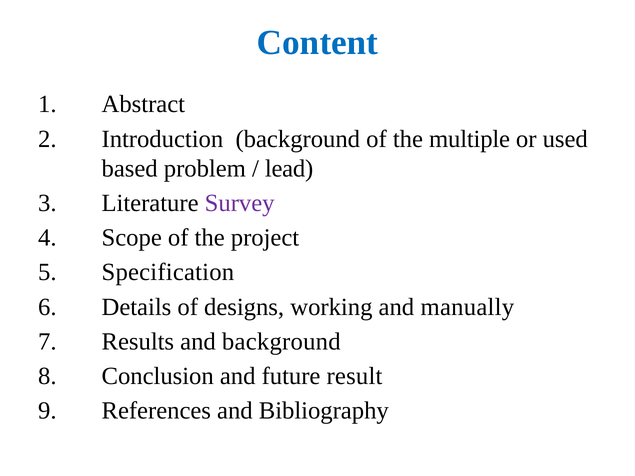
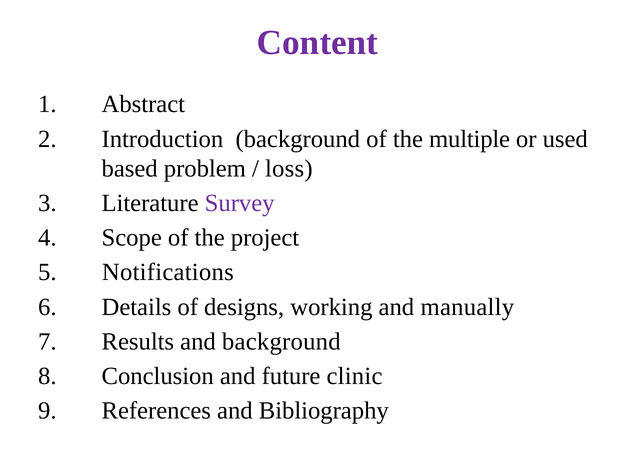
Content colour: blue -> purple (318, 43)
lead: lead -> loss (289, 169)
Specification: Specification -> Notifications (168, 272)
result: result -> clinic (354, 376)
